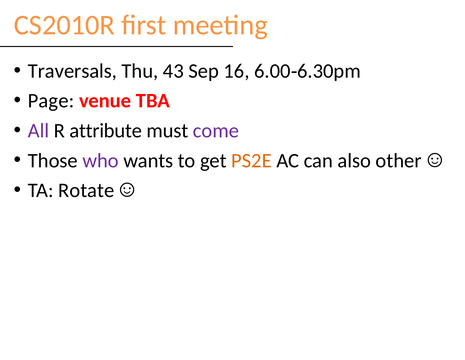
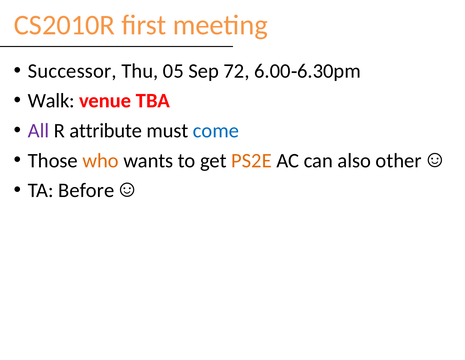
Traversals: Traversals -> Successor (72, 71)
43: 43 -> 05 (173, 71)
16: 16 -> 72 (237, 71)
Page: Page -> Walk (51, 101)
come colour: purple -> blue (216, 130)
who colour: purple -> orange (101, 160)
Rotate: Rotate -> Before (86, 190)
